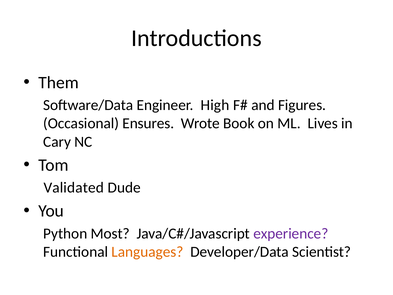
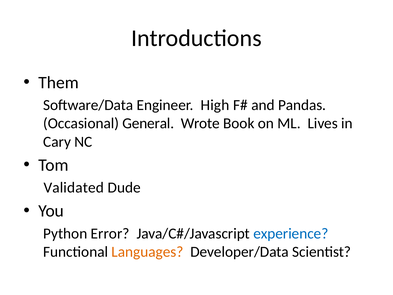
Figures: Figures -> Pandas (302, 105)
Ensures: Ensures -> General (148, 123)
Most: Most -> Error (110, 233)
experience colour: purple -> blue (291, 233)
